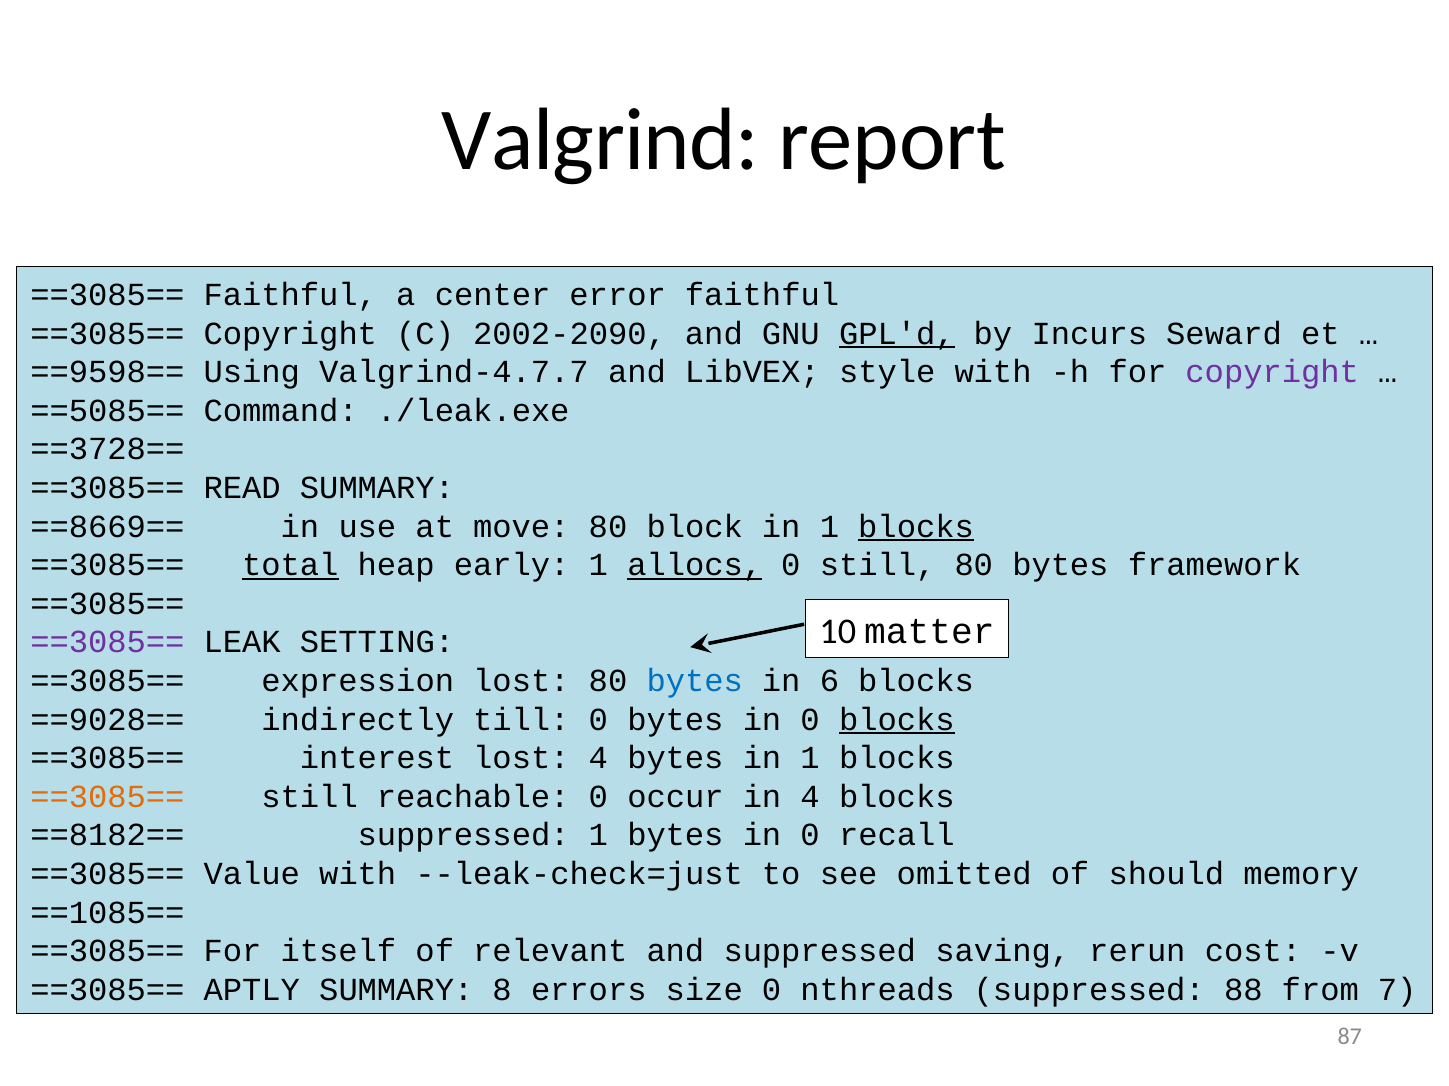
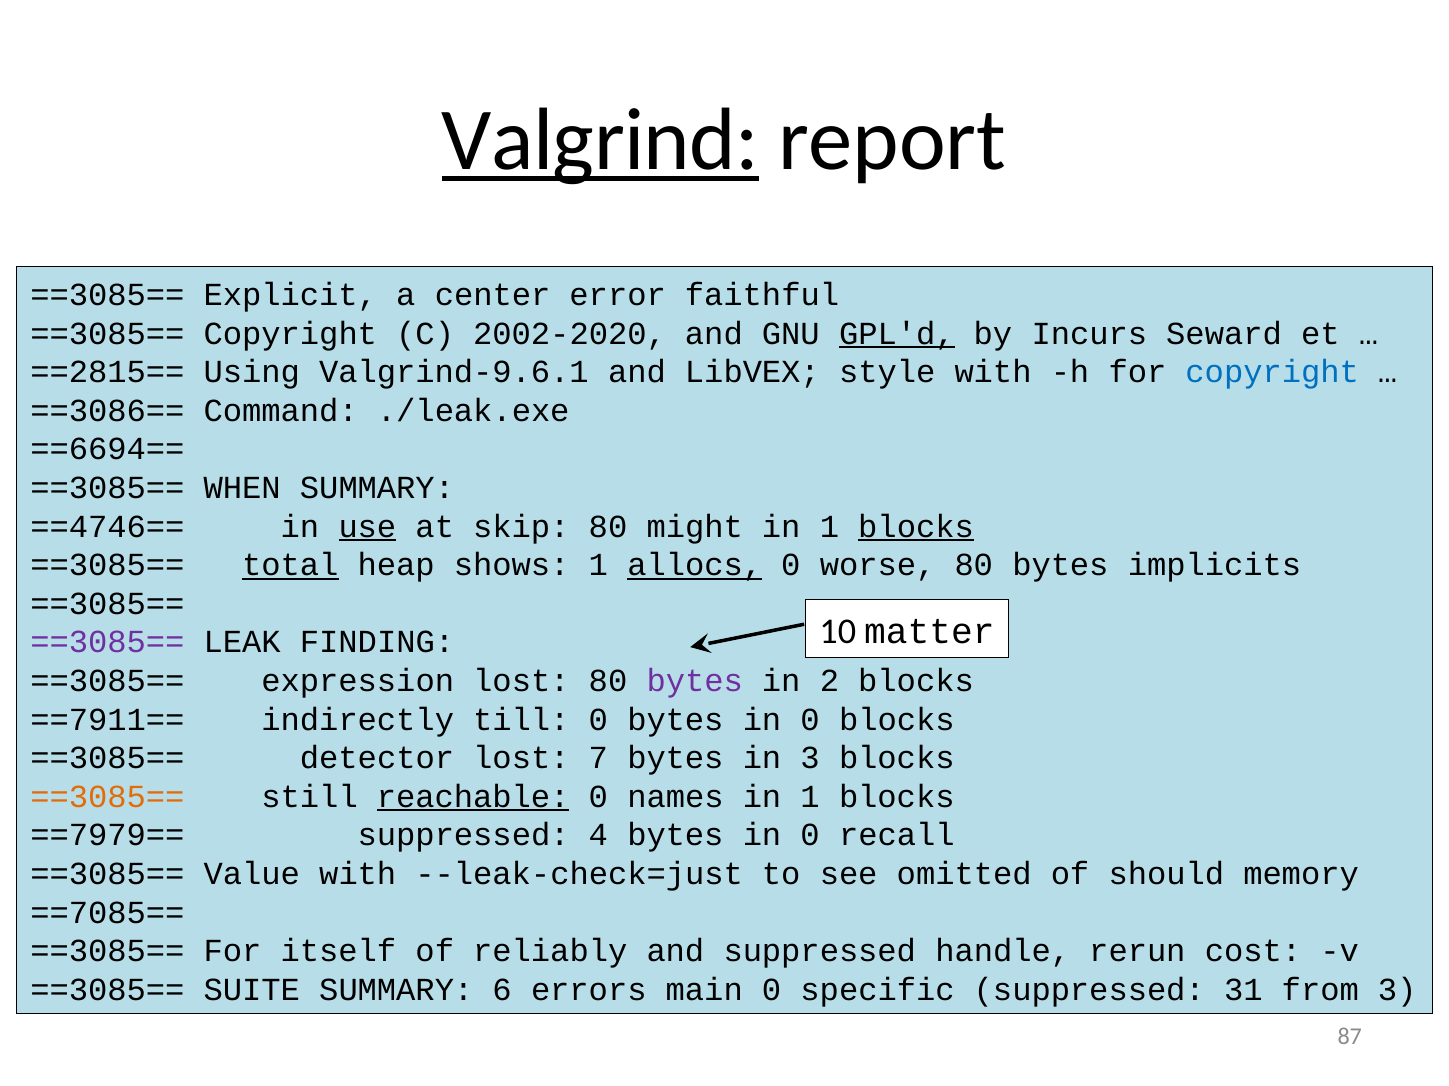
Valgrind underline: none -> present (601, 140)
==3085== Faithful: Faithful -> Explicit (290, 295)
2002-2090: 2002-2090 -> 2002-2020 (570, 334)
==9598==: ==9598== -> ==2815== (107, 372)
Valgrind-4.7.7: Valgrind-4.7.7 -> Valgrind-9.6.1 (454, 372)
copyright colour: purple -> blue (1272, 372)
==5085==: ==5085== -> ==3086== (107, 411)
==3728==: ==3728== -> ==6694== (107, 450)
READ: READ -> WHEN (242, 488)
==8669==: ==8669== -> ==4746== (107, 527)
use underline: none -> present (367, 527)
move: move -> skip (521, 527)
block: block -> might (695, 527)
early: early -> shows (512, 565)
0 still: still -> worse (878, 565)
framework: framework -> implicits (1214, 565)
SETTING: SETTING -> FINDING (377, 643)
bytes colour: blue -> purple (695, 681)
6: 6 -> 2 (829, 681)
==9028==: ==9028== -> ==7911== (107, 720)
blocks underline: present -> none (897, 720)
interest: interest -> detector (377, 759)
lost 4: 4 -> 7 (598, 759)
bytes in 1: 1 -> 3 (810, 759)
reachable underline: none -> present (473, 797)
occur: occur -> names (675, 797)
4: 4 -> 1 (810, 797)
==8182==: ==8182== -> ==7979== (107, 836)
suppressed 1: 1 -> 4 (598, 836)
==1085==: ==1085== -> ==7085== (107, 913)
relevant: relevant -> reliably (550, 952)
saving: saving -> handle (1003, 952)
APTLY: APTLY -> SUITE (252, 990)
8: 8 -> 6 (502, 990)
size: size -> main (704, 990)
nthreads: nthreads -> specific (878, 990)
88: 88 -> 31 (1243, 990)
from 7: 7 -> 3 (1397, 990)
